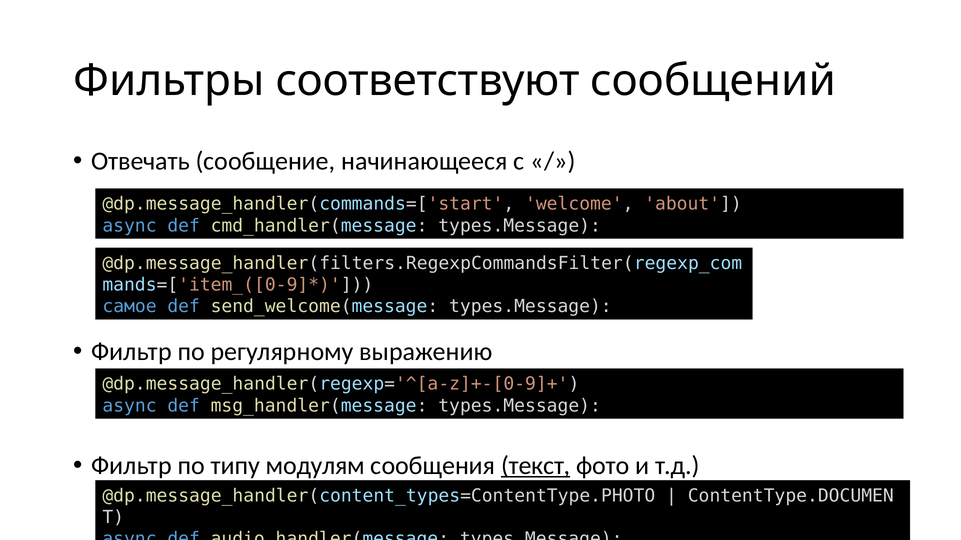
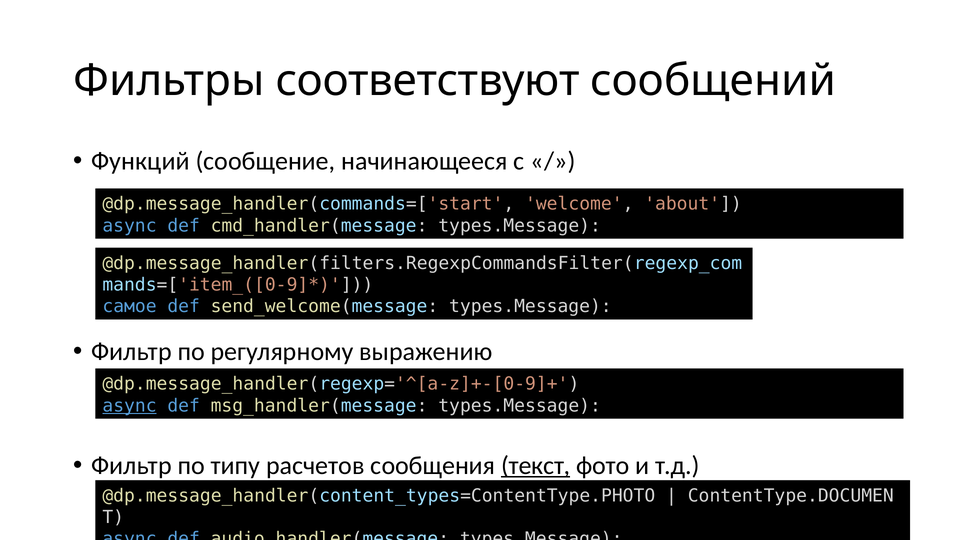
Отвечать: Отвечать -> Функций (140, 161)
async underline: none -> present (130, 406)
модулям: модулям -> расчетов (315, 466)
